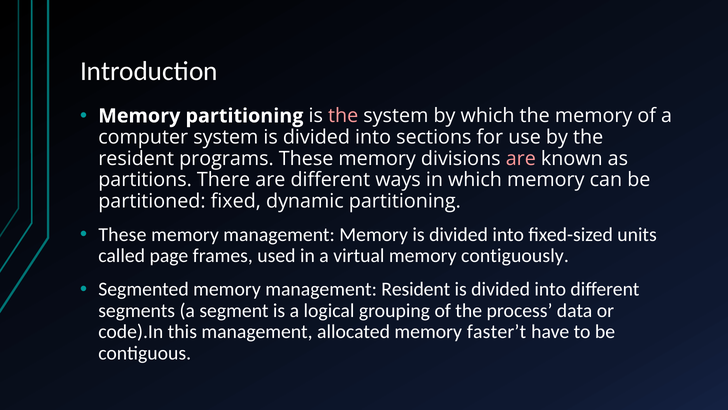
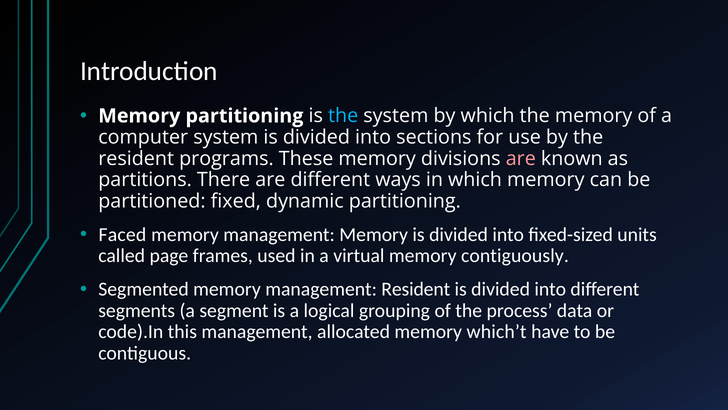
the colour: pink -> light blue (343, 116)
These: These -> Faced (122, 234)
faster’t: faster’t -> which’t (497, 332)
